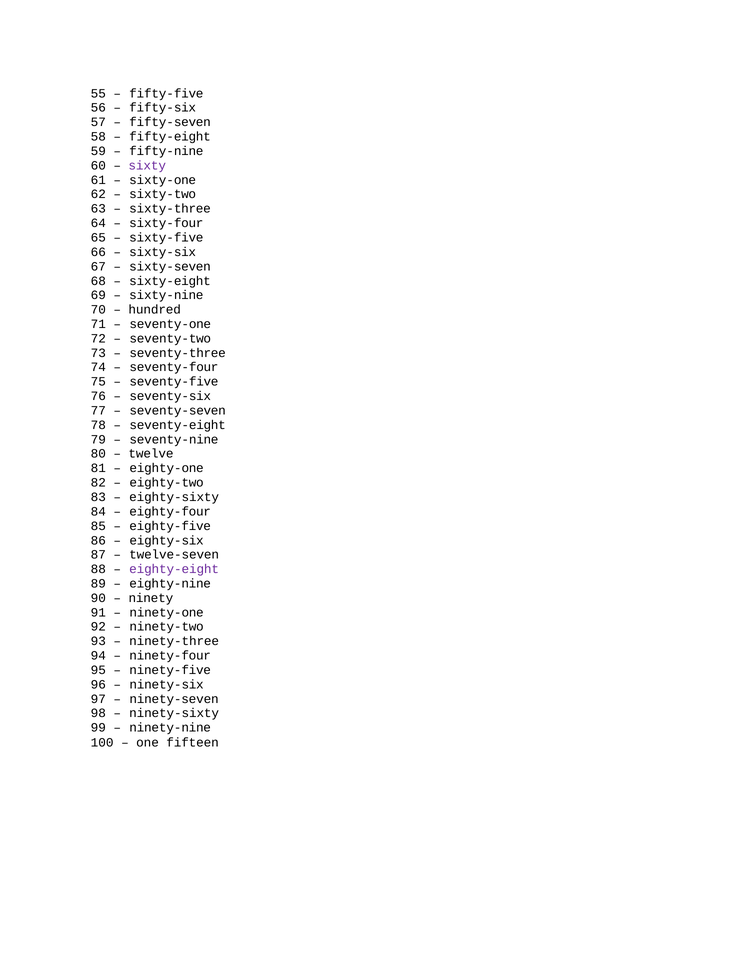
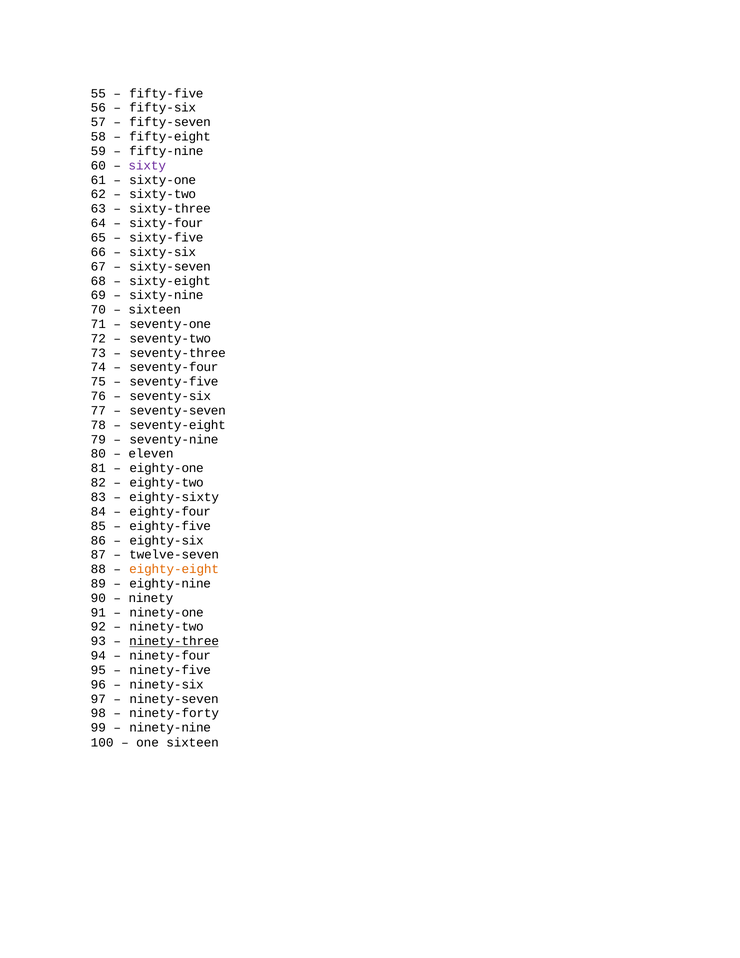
hundred: hundred -> sixteen (155, 310)
twelve: twelve -> eleven (151, 454)
eighty-eight colour: purple -> orange (174, 569)
ninety-three underline: none -> present (174, 641)
ninety-sixty: ninety-sixty -> ninety-forty (174, 713)
one fifteen: fifteen -> sixteen (193, 742)
